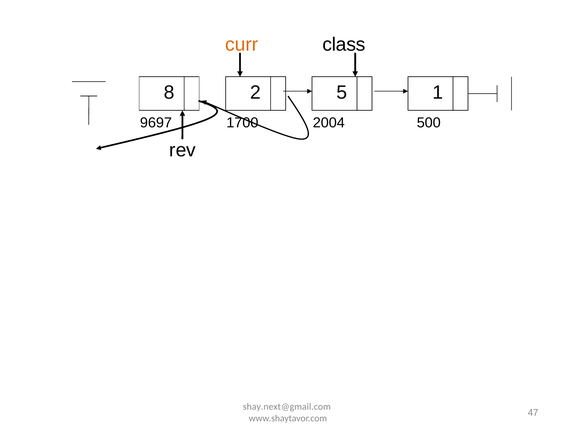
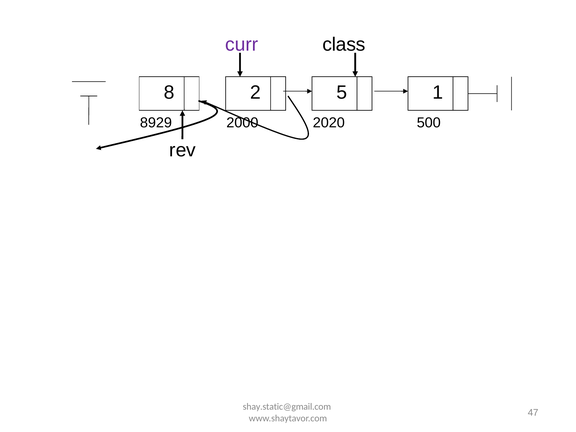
curr colour: orange -> purple (242, 44)
9697: 9697 -> 8929 (156, 123)
1700: 1700 -> 2000 (242, 123)
2004: 2004 -> 2020 (329, 123)
shay.next@gmail.com: shay.next@gmail.com -> shay.static@gmail.com (287, 407)
